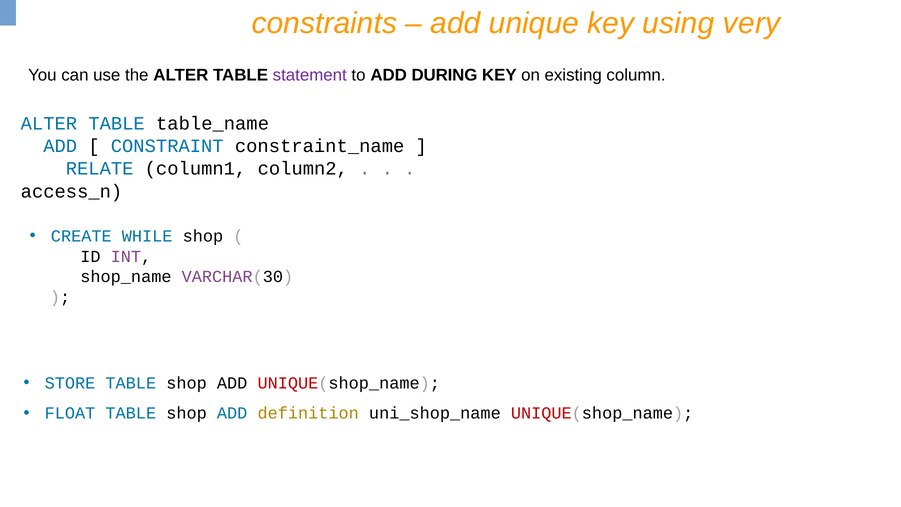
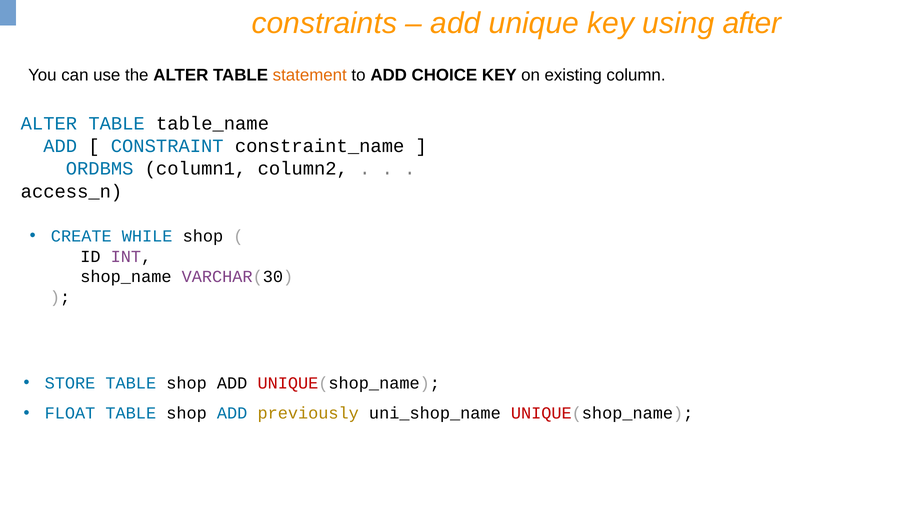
very: very -> after (752, 23)
statement colour: purple -> orange (310, 75)
DURING: DURING -> CHOICE (444, 75)
RELATE: RELATE -> ORDBMS (100, 169)
definition: definition -> previously (308, 413)
